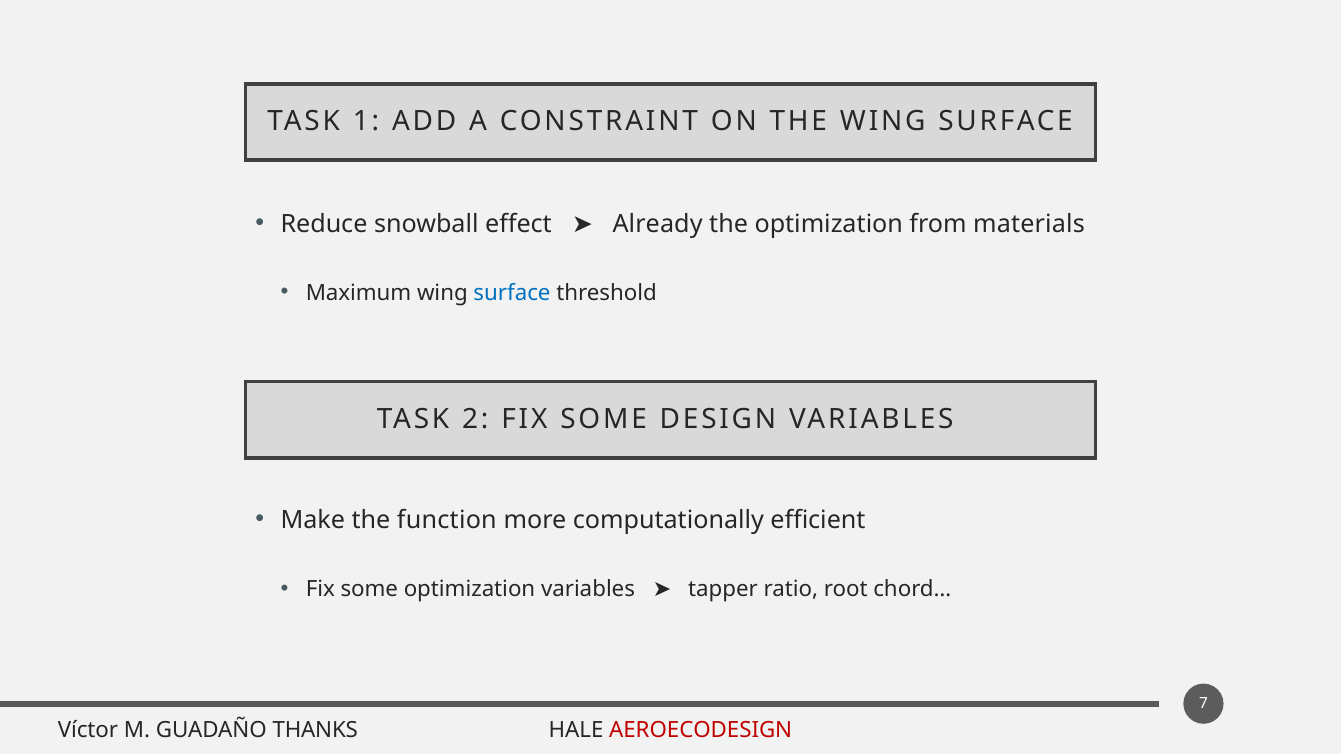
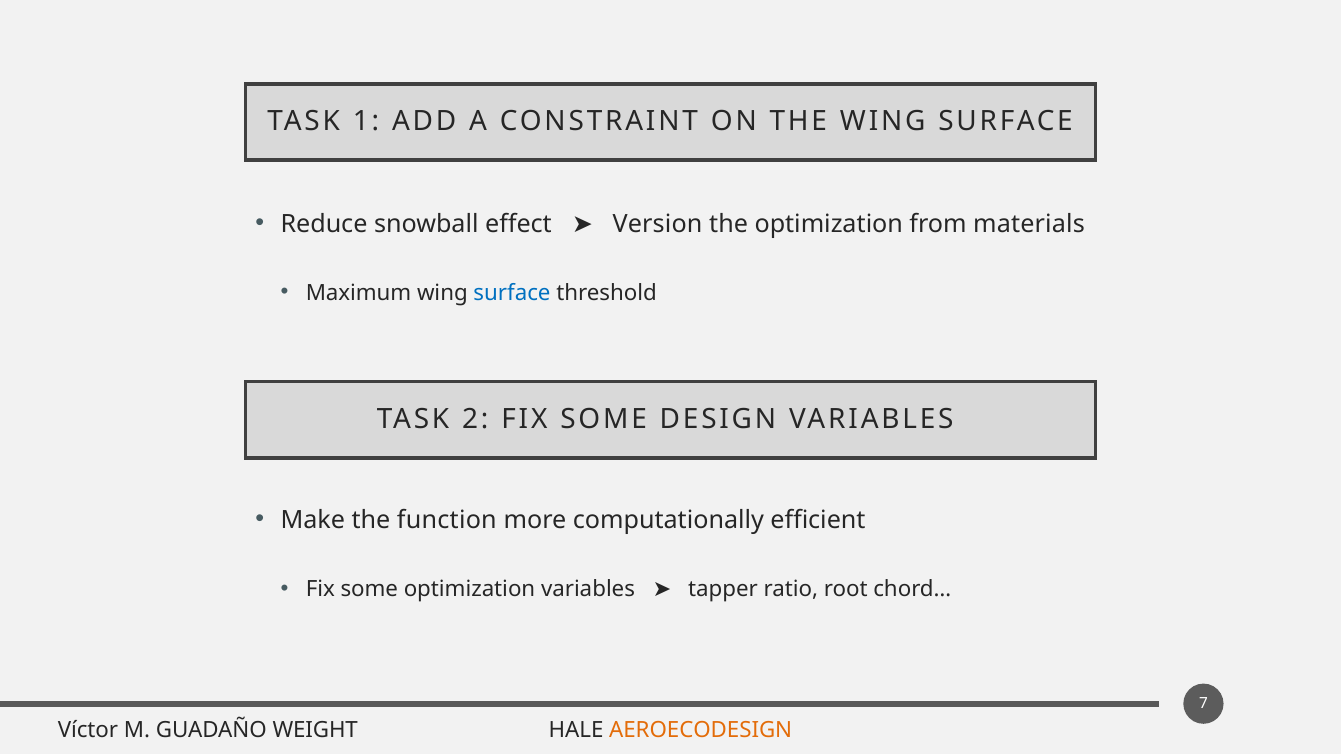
Already: Already -> Version (658, 224)
THANKS: THANKS -> WEIGHT (315, 730)
AEROECODESIGN colour: red -> orange (701, 730)
